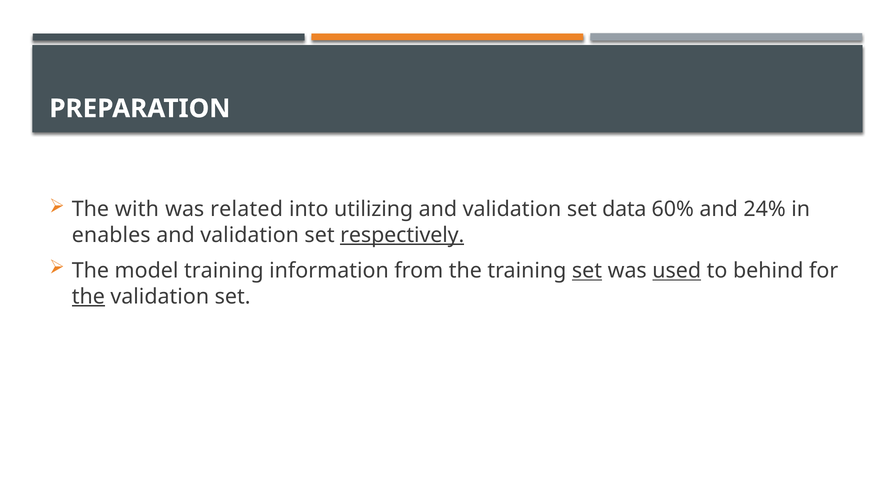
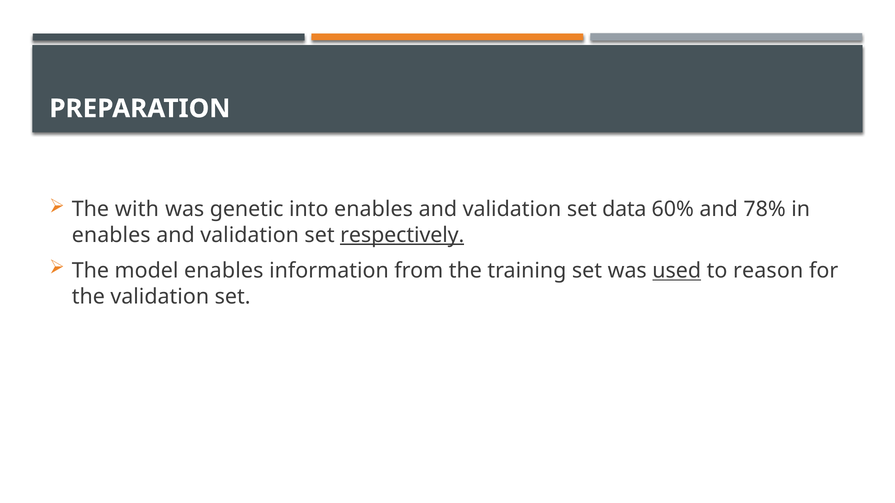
related: related -> genetic (247, 210)
into utilizing: utilizing -> enables (374, 210)
24%: 24% -> 78% (765, 210)
model training: training -> enables (224, 271)
set underline: present -> none (587, 271)
behind: behind -> reason (768, 271)
the underline: present -> none (88, 297)
